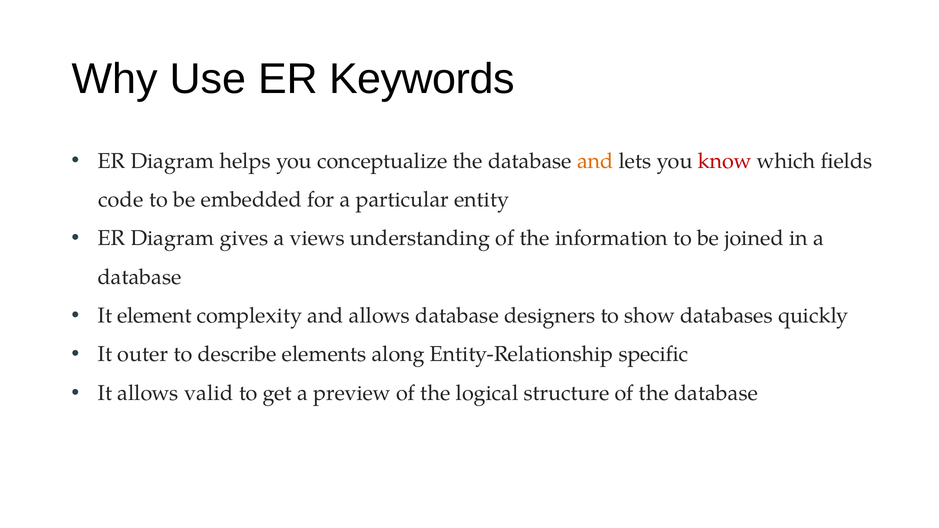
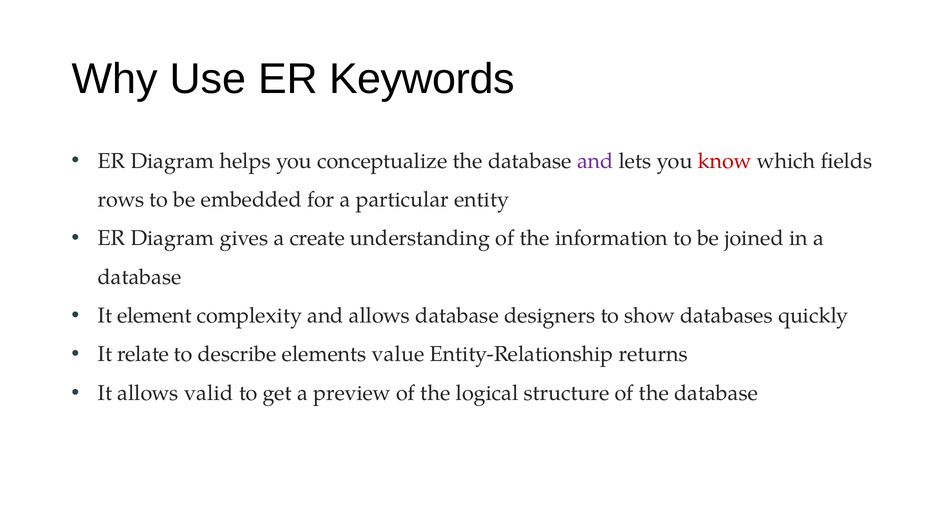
and colour: orange -> purple (595, 161)
code: code -> rows (121, 200)
views: views -> create (317, 238)
outer: outer -> relate (143, 355)
along: along -> value (398, 355)
specific: specific -> returns (653, 355)
